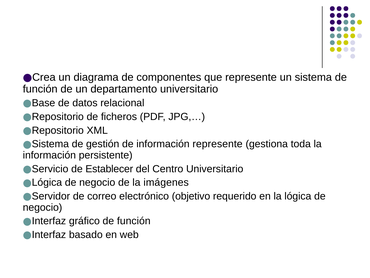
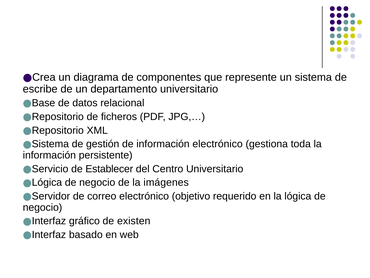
función: función -> escribe (40, 89)
información represente: represente -> electrónico (218, 144)
gráfico de función: función -> existen (134, 221)
